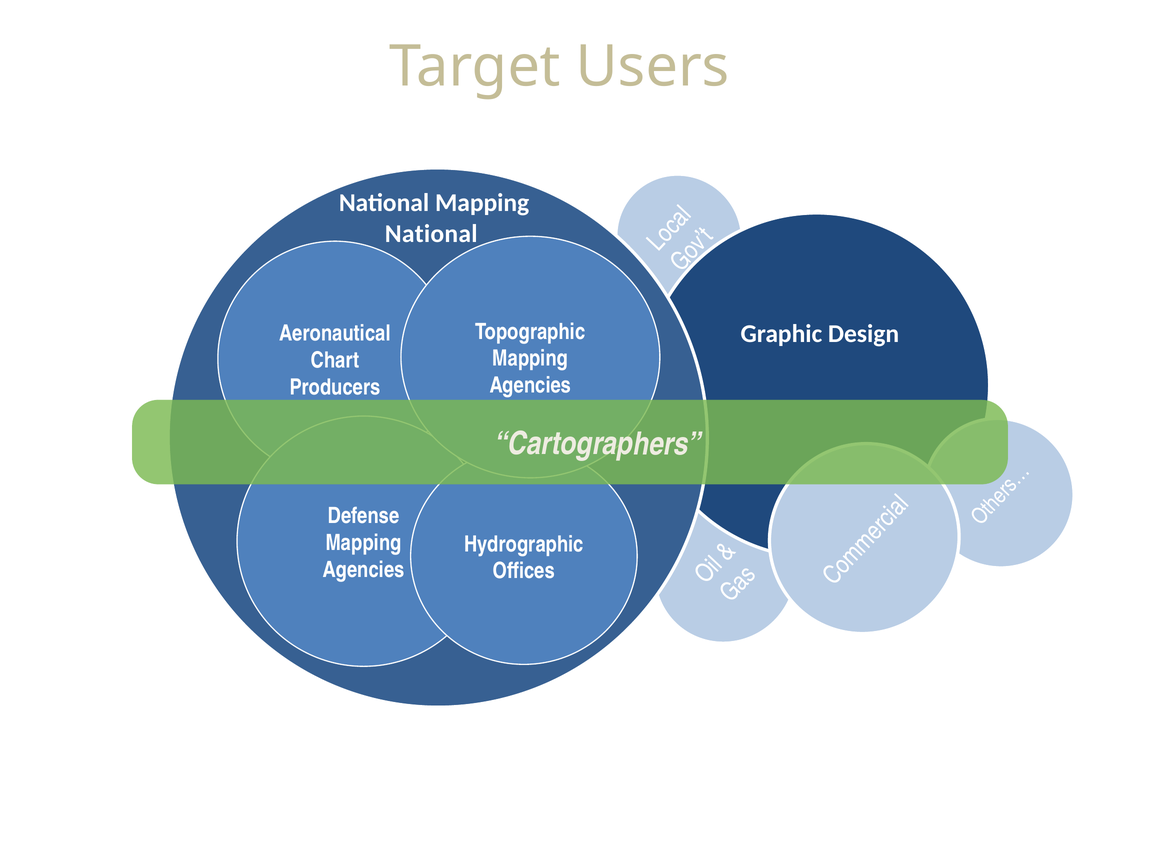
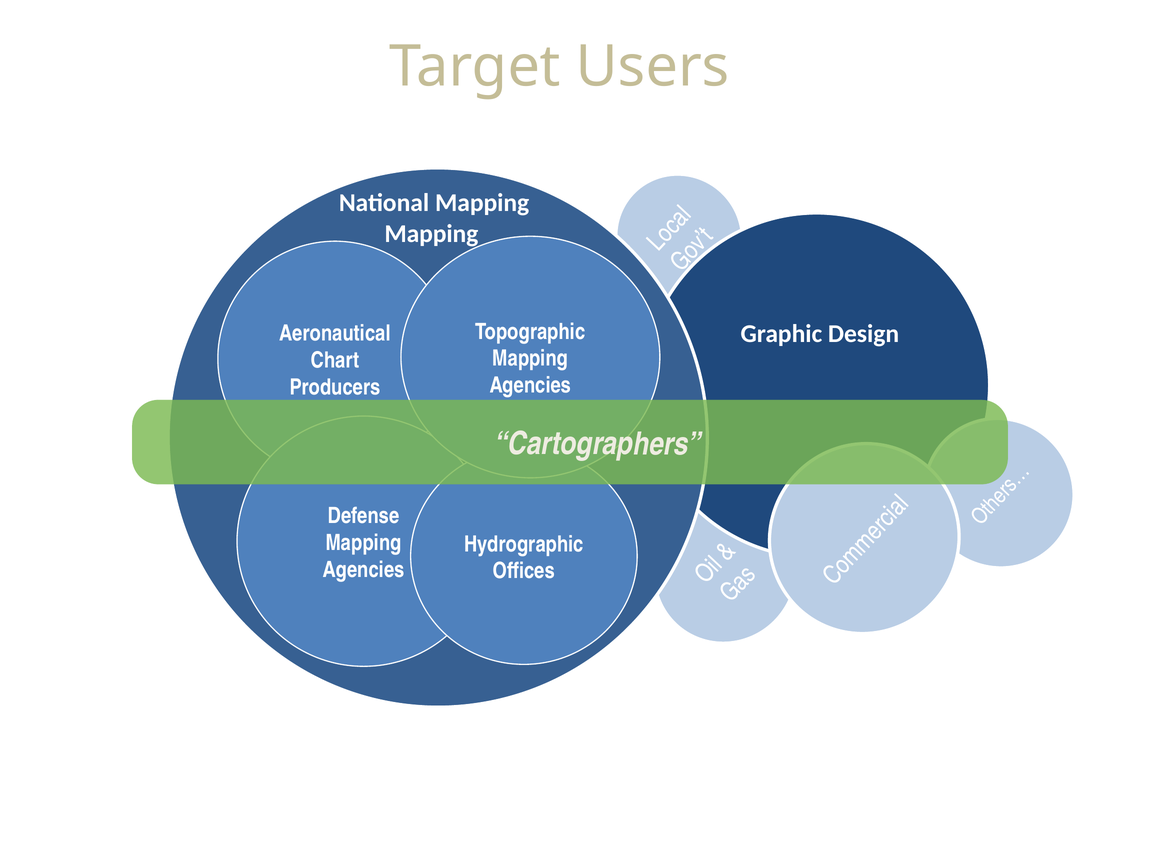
National: National -> Mapping (431, 234)
